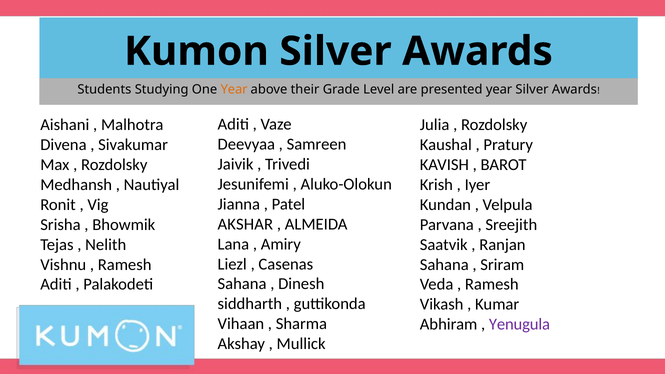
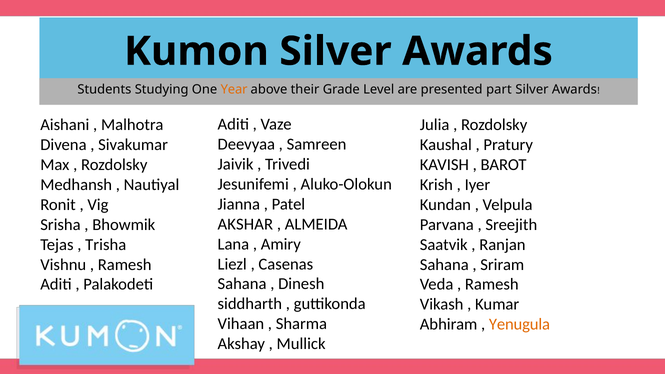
presented year: year -> part (499, 89)
Nelith: Nelith -> Trisha (106, 245)
Yenugula colour: purple -> orange (519, 324)
